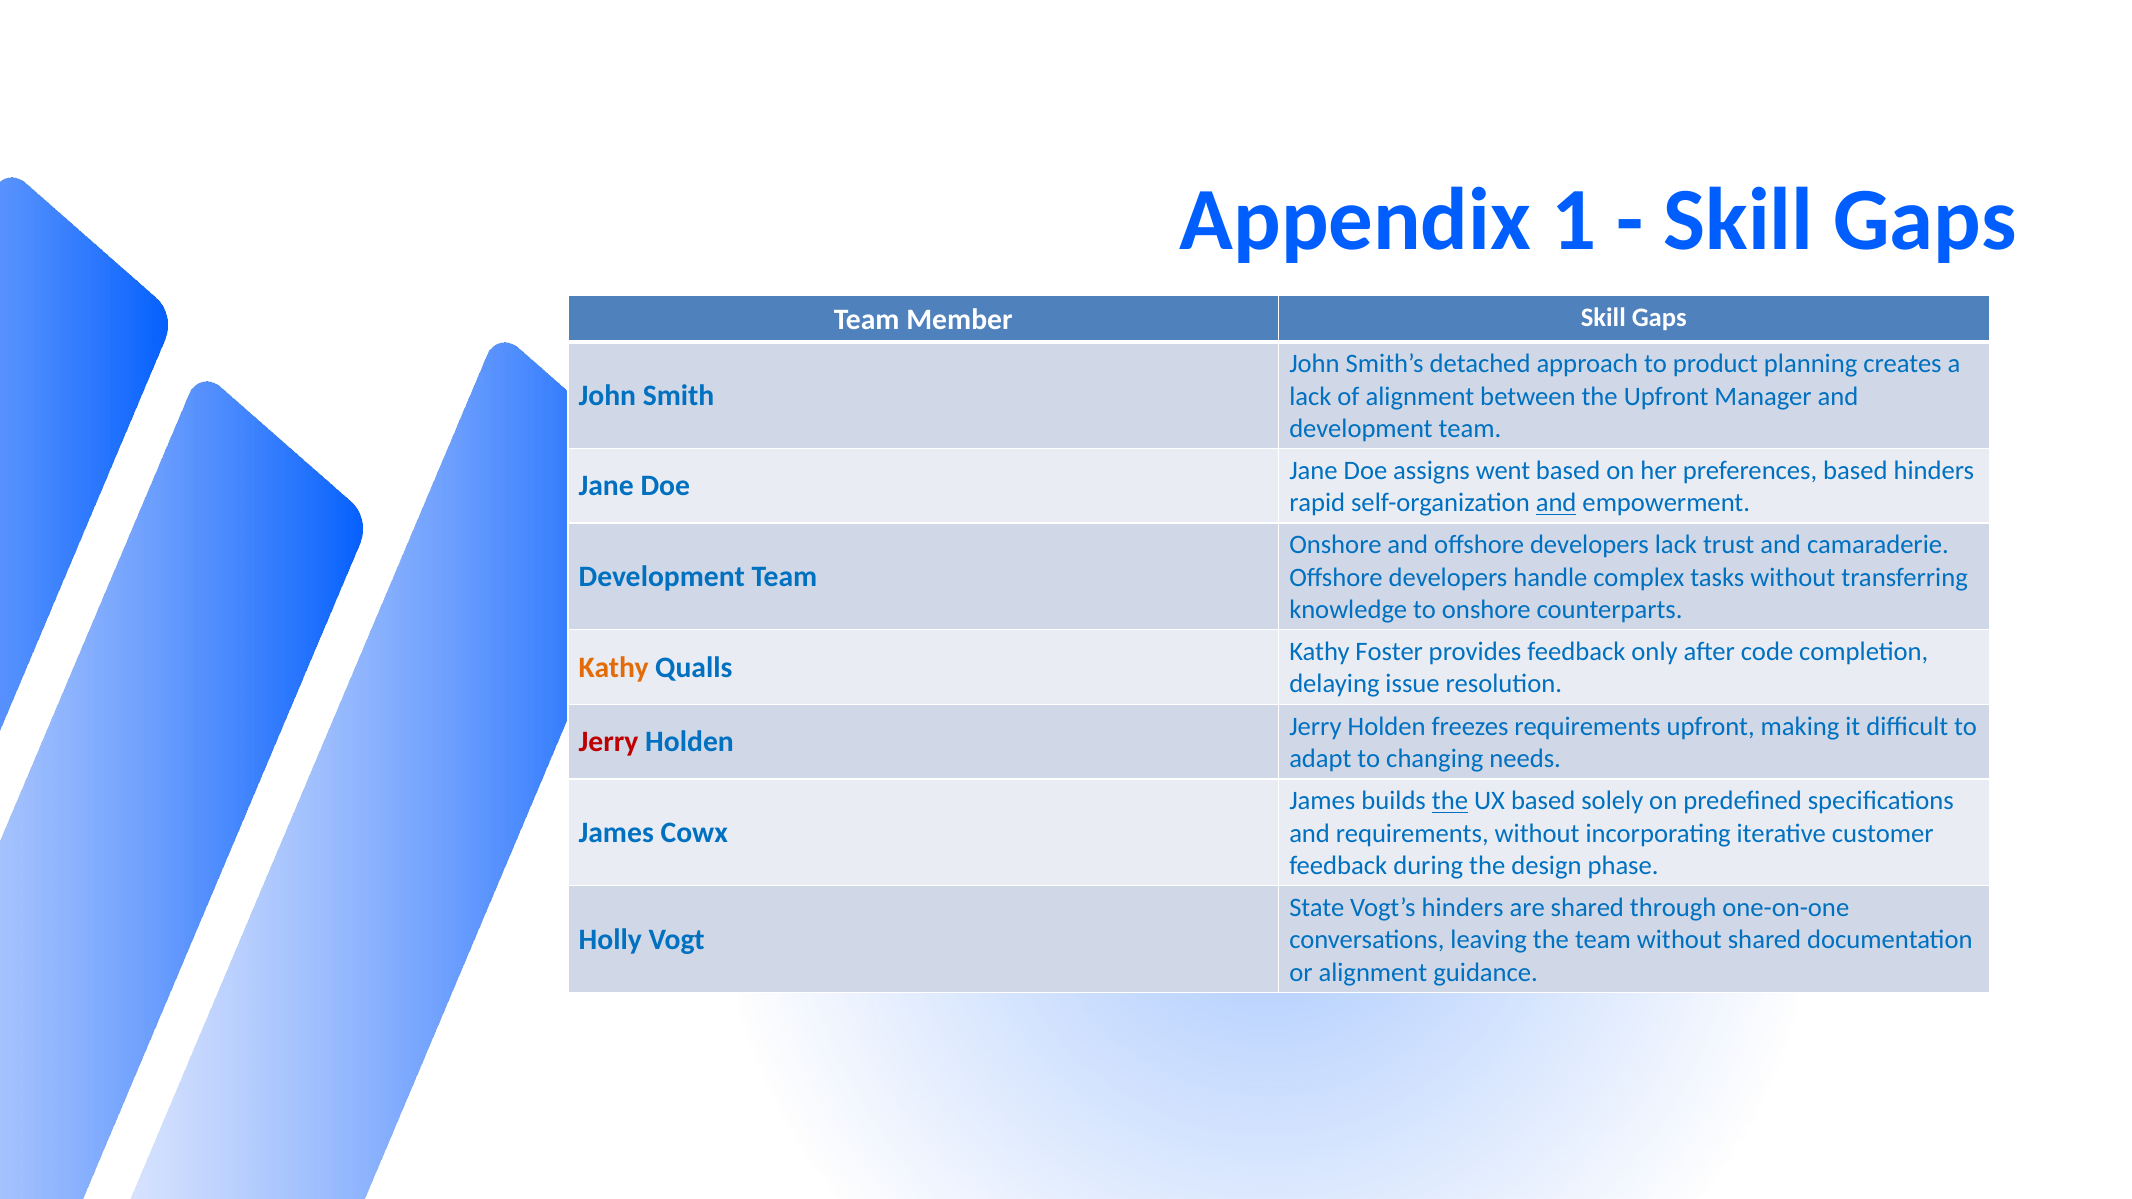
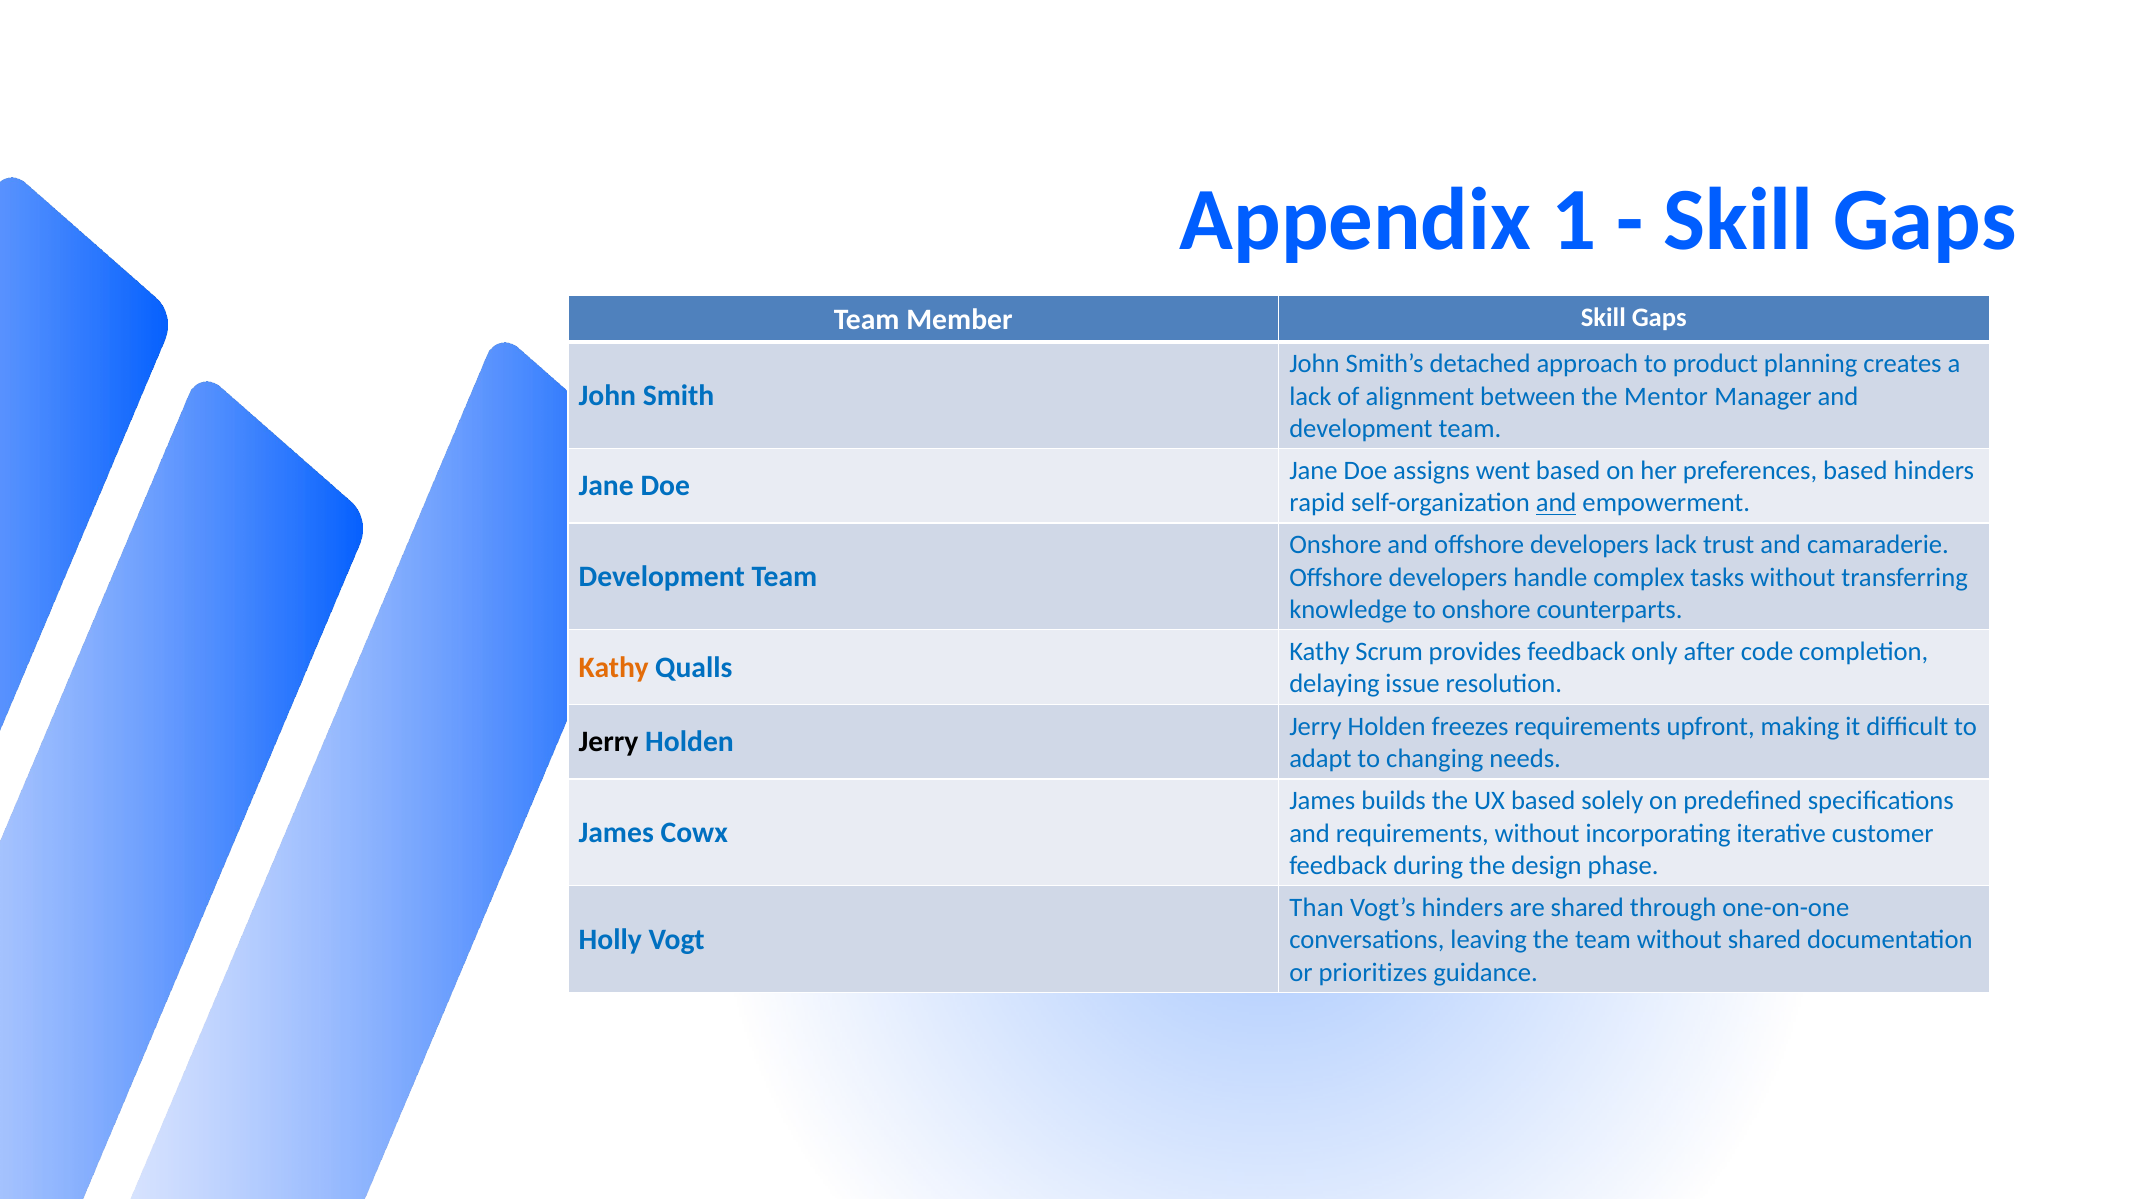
the Upfront: Upfront -> Mentor (1666, 396)
Foster: Foster -> Scrum (1389, 652)
Jerry colour: red -> black (609, 742)
the underline: present -> none (1450, 801)
State: State -> Than (1317, 908)
or alignment: alignment -> prioritizes (1373, 973)
